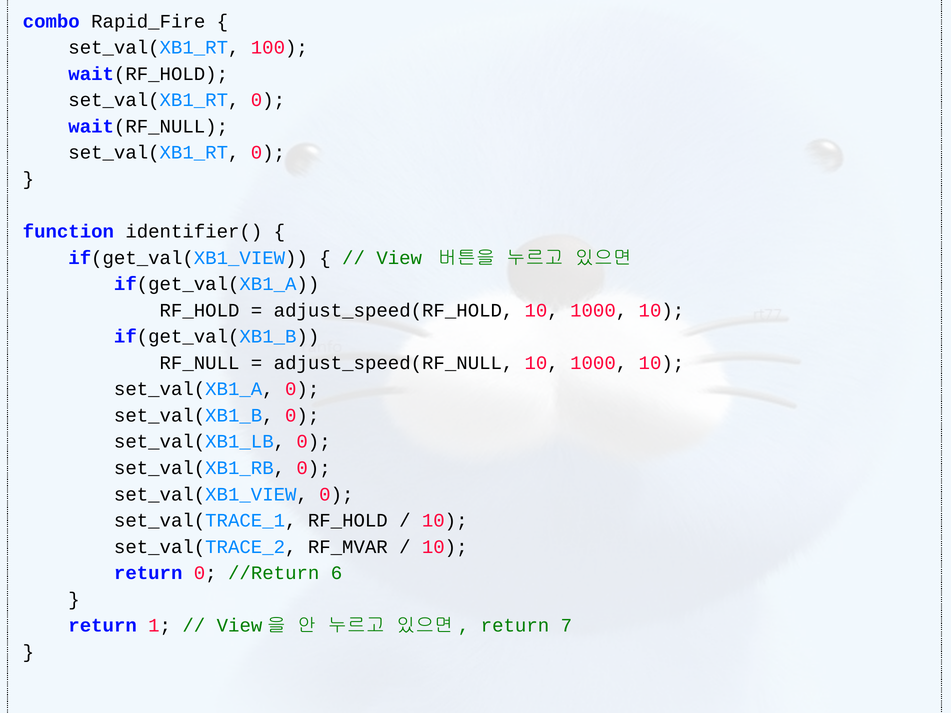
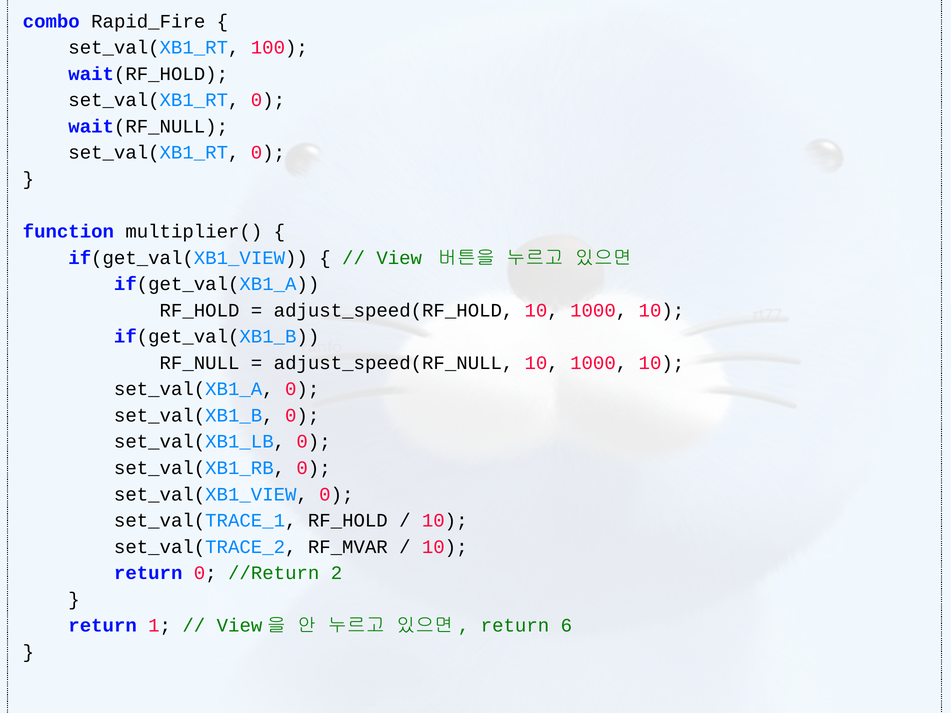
identifier(: identifier( -> multiplier( (194, 232)
6: 6 -> 2 (337, 573)
7: 7 -> 6 (566, 626)
